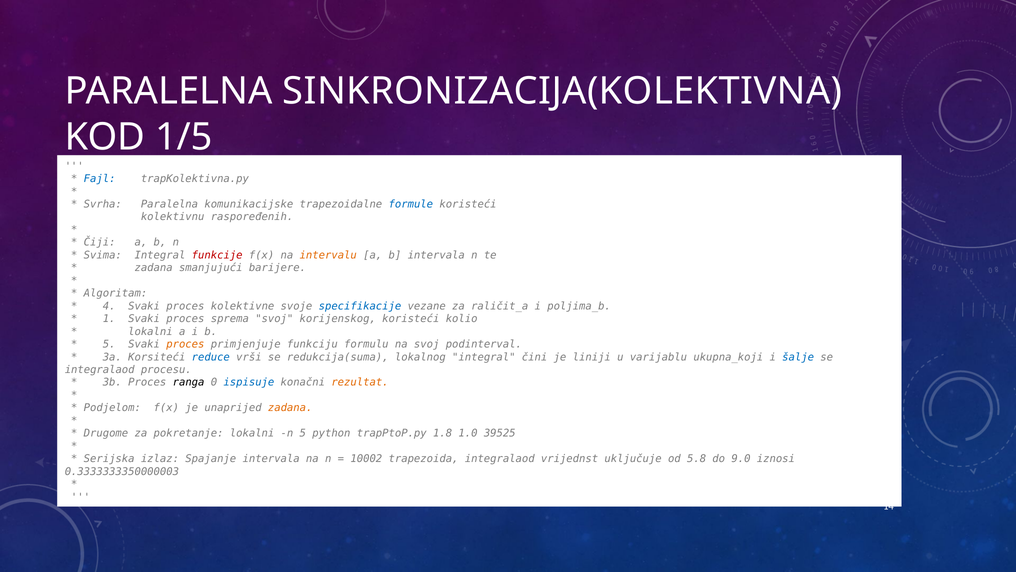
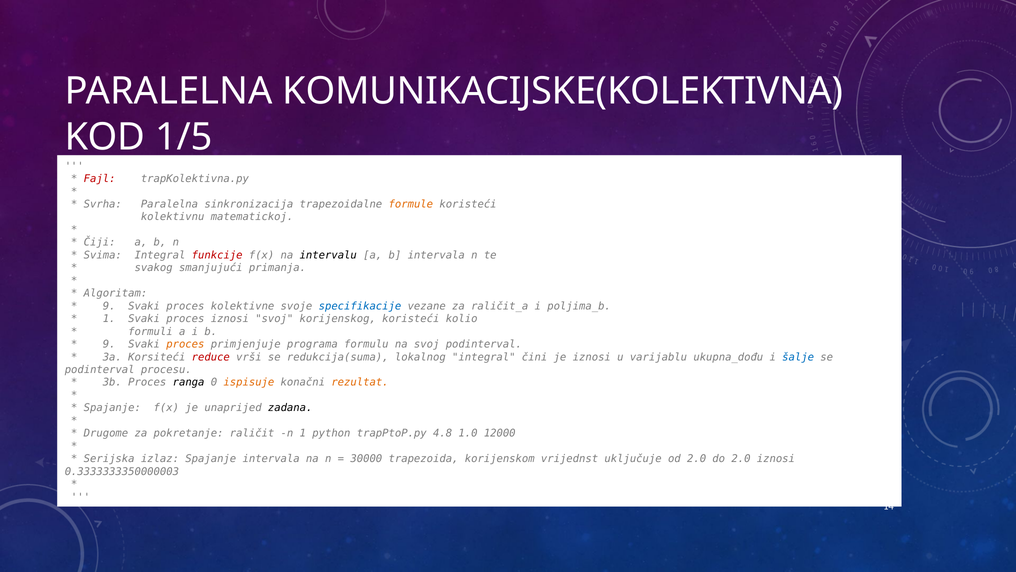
SINKRONIZACIJA(KOLEKTIVNA: SINKRONIZACIJA(KOLEKTIVNA -> KOMUNIKACIJSKE(KOLEKTIVNA (563, 91)
Fajl colour: blue -> red (100, 179)
komunikacijske: komunikacijske -> sinkronizacija (249, 204)
formule colour: blue -> orange (411, 204)
raspoređenih: raspoređenih -> matematickoj (252, 217)
intervalu colour: orange -> black (328, 255)
zadana: zadana -> svakog (154, 268)
barijere: barijere -> primanja (277, 268)
4: 4 -> 9 (109, 306)
proces sprema: sprema -> iznosi (230, 319)
lokalni: lokalni -> formuli (150, 331)
5: 5 -> 9 (109, 344)
funkciju: funkciju -> programa (312, 344)
reduce colour: blue -> red (211, 357)
je liniji: liniji -> iznosi (592, 357)
ukupna_koji: ukupna_koji -> ukupna_dođu (728, 357)
integralaod: integralaod -> podinterval (100, 369)
ispisuje colour: blue -> orange (249, 382)
Podjelom: Podjelom -> Spajanje (112, 408)
zadana colour: orange -> black (290, 408)
pokretanje lokalni: lokalni -> raličit (252, 433)
n 5: 5 -> 1 (303, 433)
1.8: 1.8 -> 4.8 (443, 433)
39525: 39525 -> 12000 (500, 433)
10002: 10002 -> 30000 (366, 458)
trapezoida integralaod: integralaod -> korijenskom (500, 458)
od 5.8: 5.8 -> 2.0 (697, 458)
do 9.0: 9.0 -> 2.0 (741, 458)
